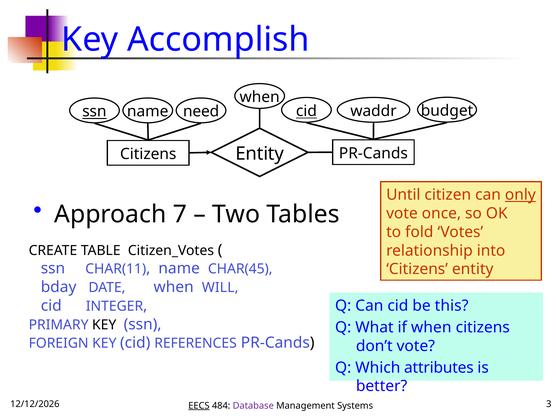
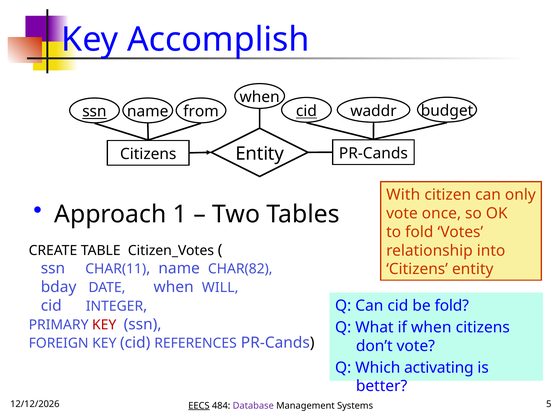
need: need -> from (201, 111)
Until: Until -> With (403, 195)
only underline: present -> none (520, 195)
7: 7 -> 1 (180, 214)
CHAR(45: CHAR(45 -> CHAR(82 (240, 269)
be this: this -> fold (452, 305)
KEY colour: black -> red (104, 325)
attributes: attributes -> activating (439, 367)
3: 3 -> 5 (549, 404)
